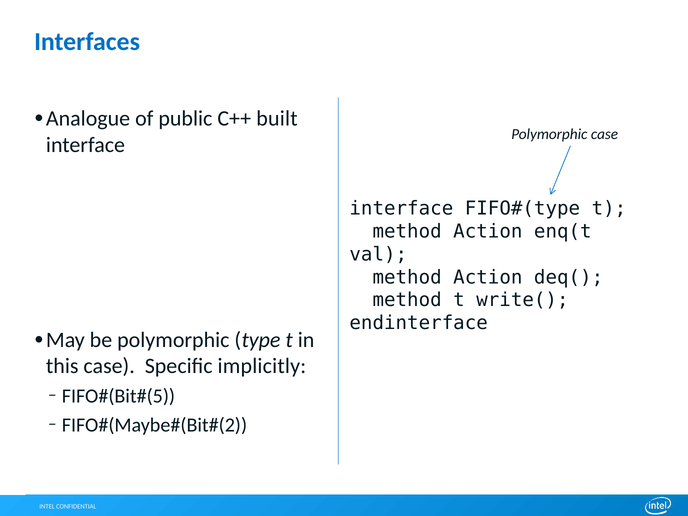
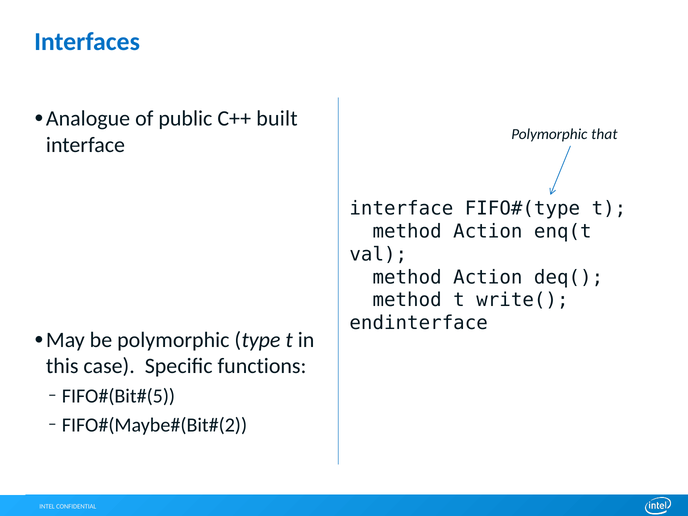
Polymorphic case: case -> that (604, 134)
implicitly: implicitly -> functions (262, 366)
